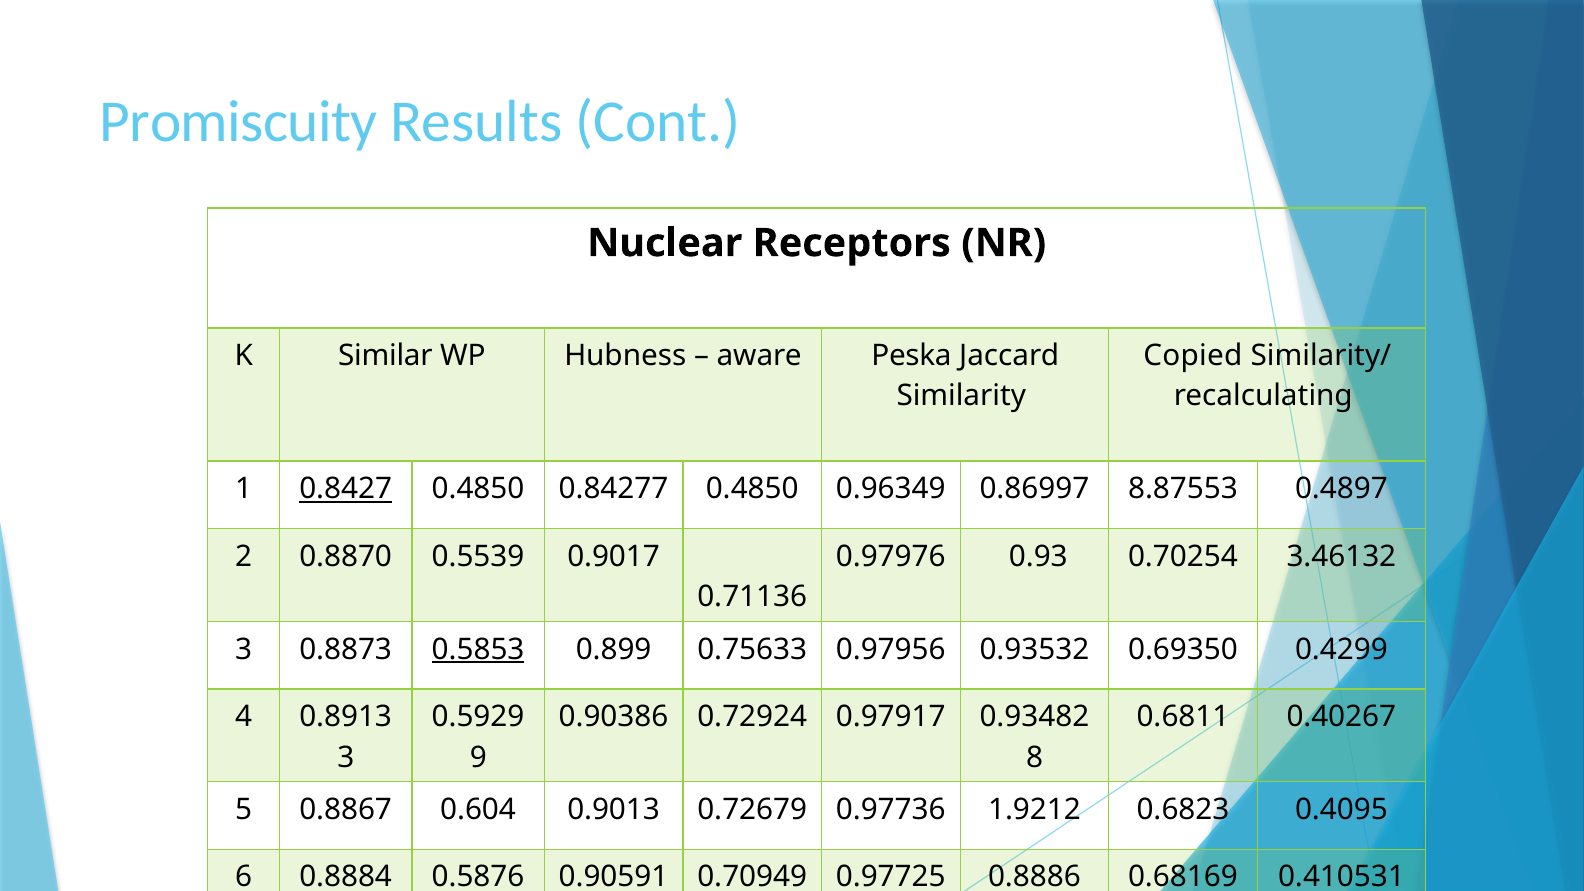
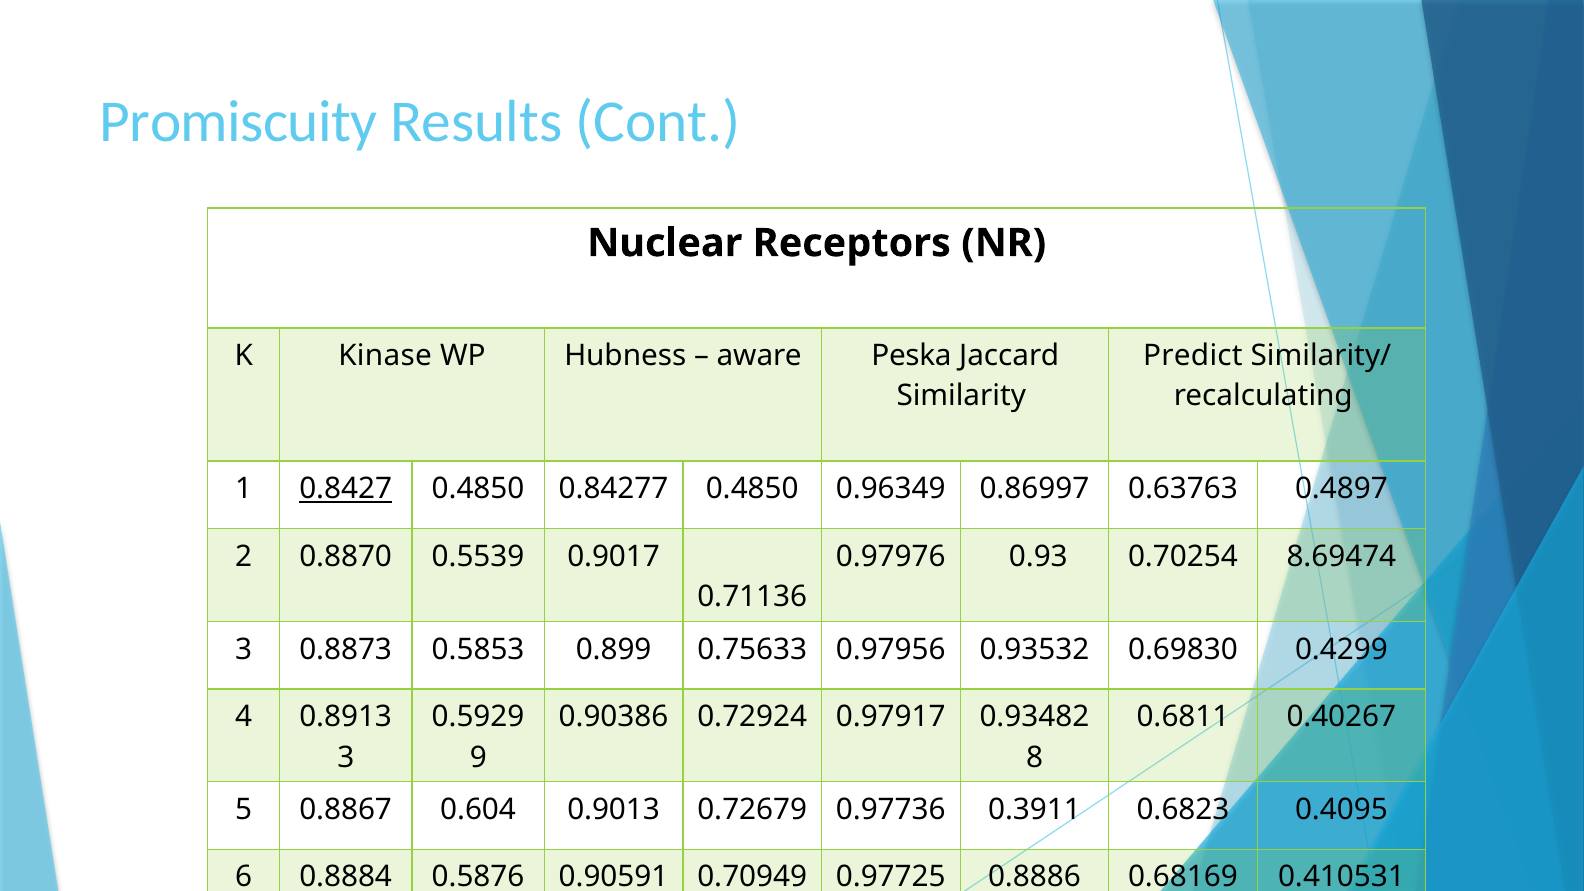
Similar: Similar -> Kinase (385, 356)
Copied: Copied -> Predict (1193, 356)
8.87553: 8.87553 -> 0.63763 (1183, 489)
3.46132: 3.46132 -> 8.69474 (1341, 557)
0.5853 underline: present -> none (478, 649)
0.69350: 0.69350 -> 0.69830 (1183, 649)
1.9212: 1.9212 -> 0.3911 (1034, 810)
